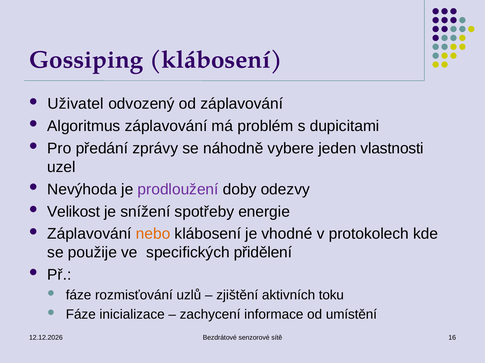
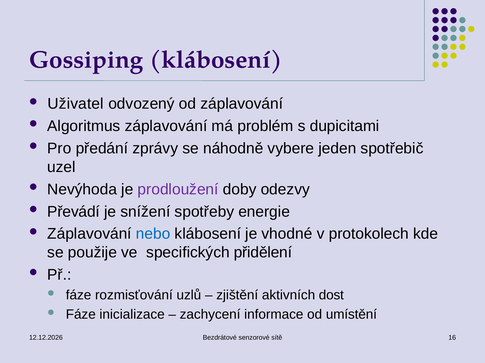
vlastnosti: vlastnosti -> spotřebič (392, 149)
Velikost: Velikost -> Převádí (74, 212)
nebo colour: orange -> blue (153, 234)
toku: toku -> dost (331, 296)
